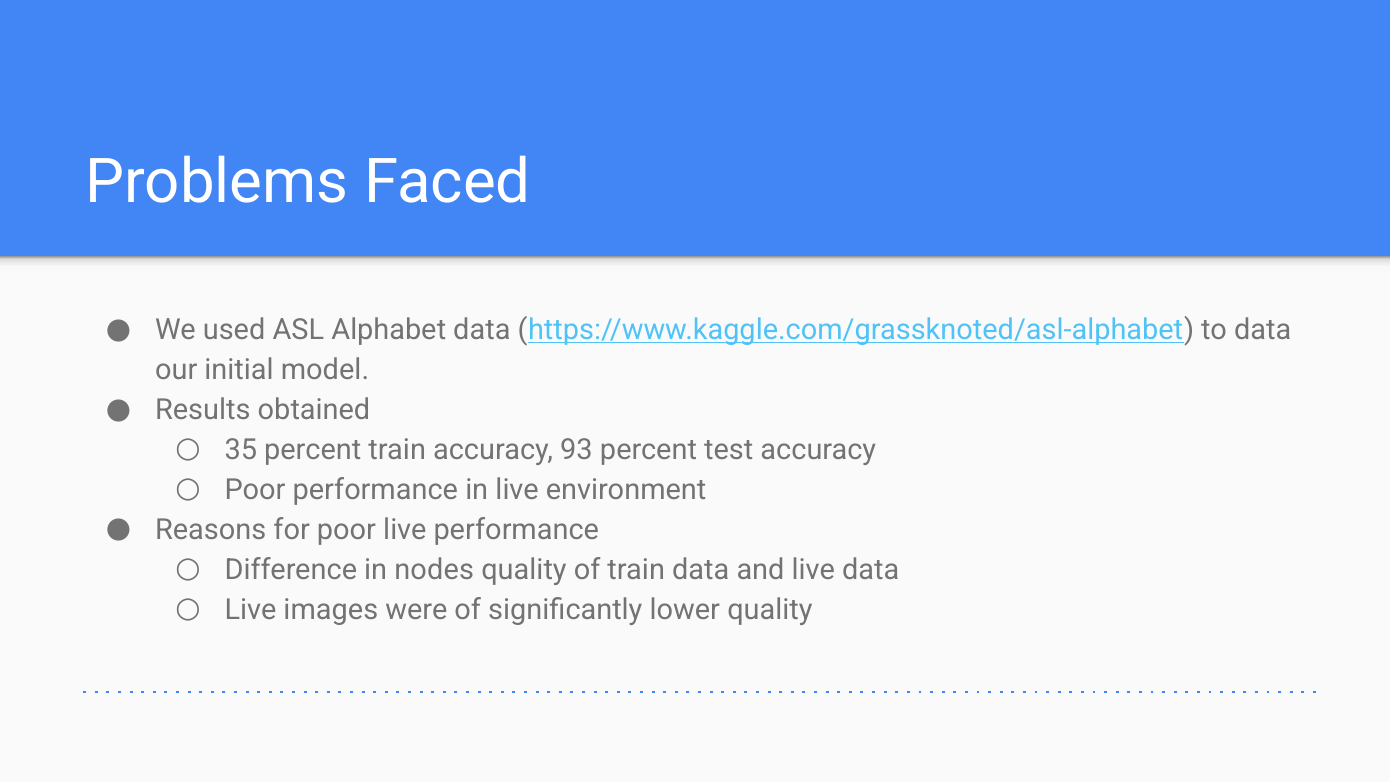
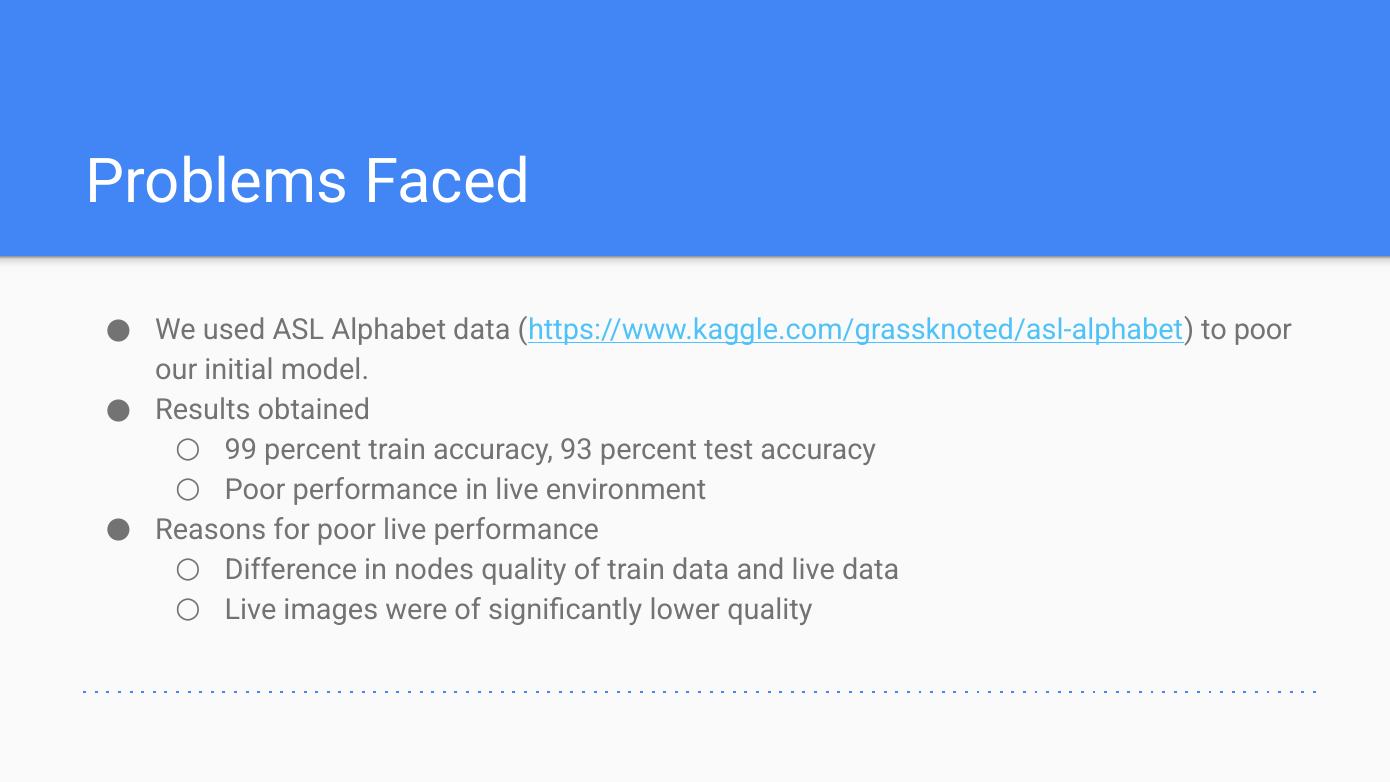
to data: data -> poor (1263, 330)
35: 35 -> 99 (241, 450)
